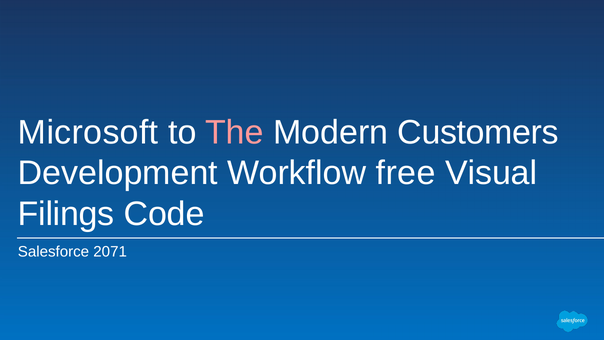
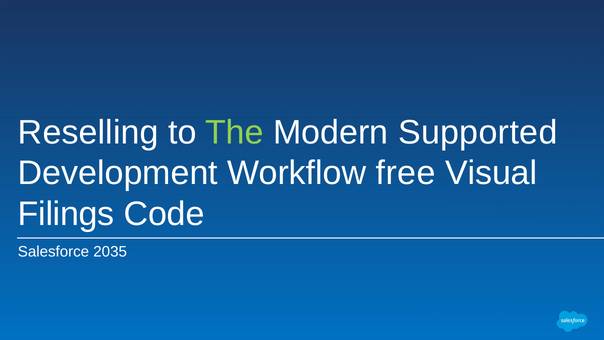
Microsoft: Microsoft -> Reselling (88, 132)
The colour: pink -> light green (235, 132)
Customers: Customers -> Supported (478, 132)
2071: 2071 -> 2035 (110, 252)
